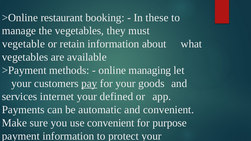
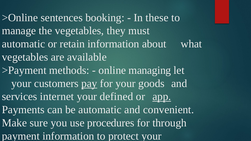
restaurant: restaurant -> sentences (62, 18)
vegetable: vegetable -> automatic (24, 44)
app underline: none -> present (162, 97)
use convenient: convenient -> procedures (111, 123)
purpose: purpose -> through (170, 123)
